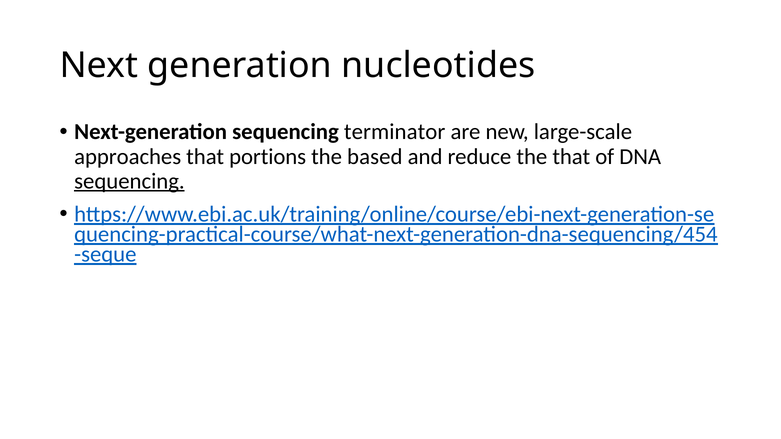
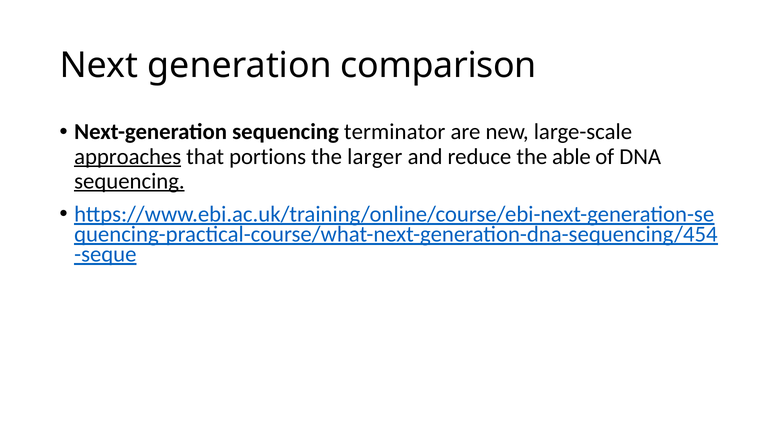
nucleotides: nucleotides -> comparison (439, 66)
approaches underline: none -> present (128, 157)
based: based -> larger (375, 157)
the that: that -> able (571, 157)
